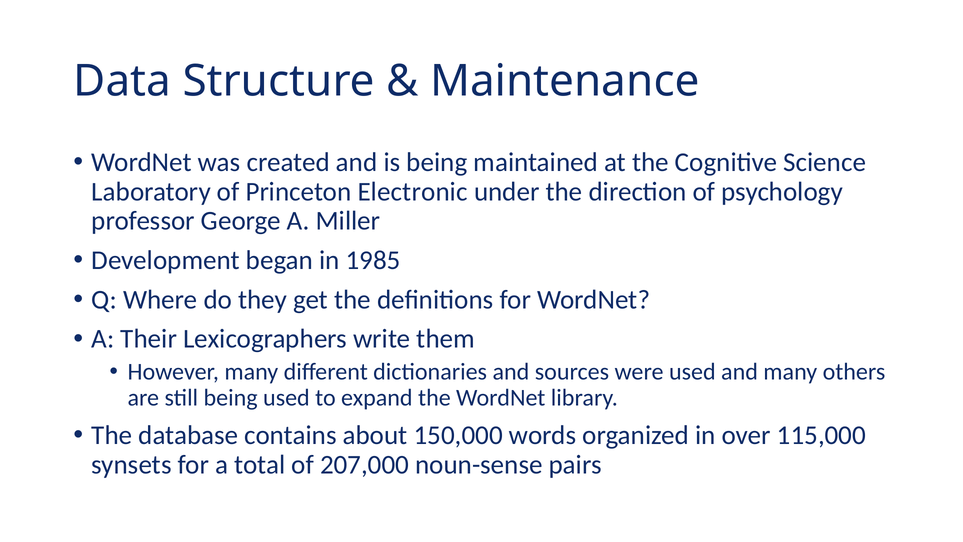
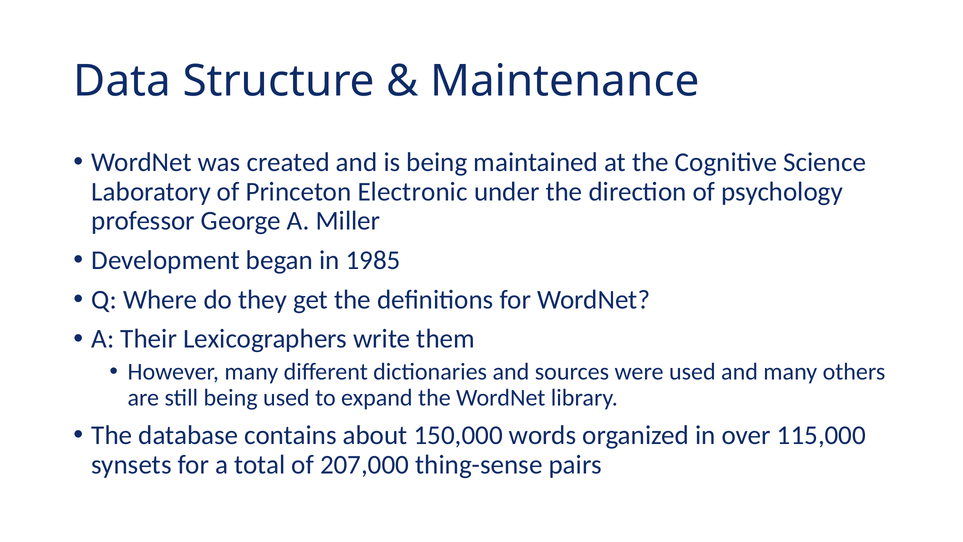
noun-sense: noun-sense -> thing-sense (479, 464)
